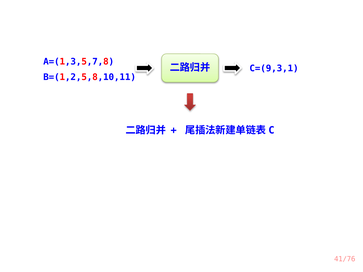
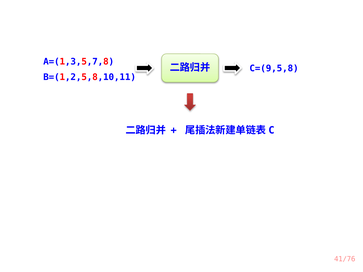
C=(9,3,1: C=(9,3,1 -> C=(9,5,8 (274, 69)
